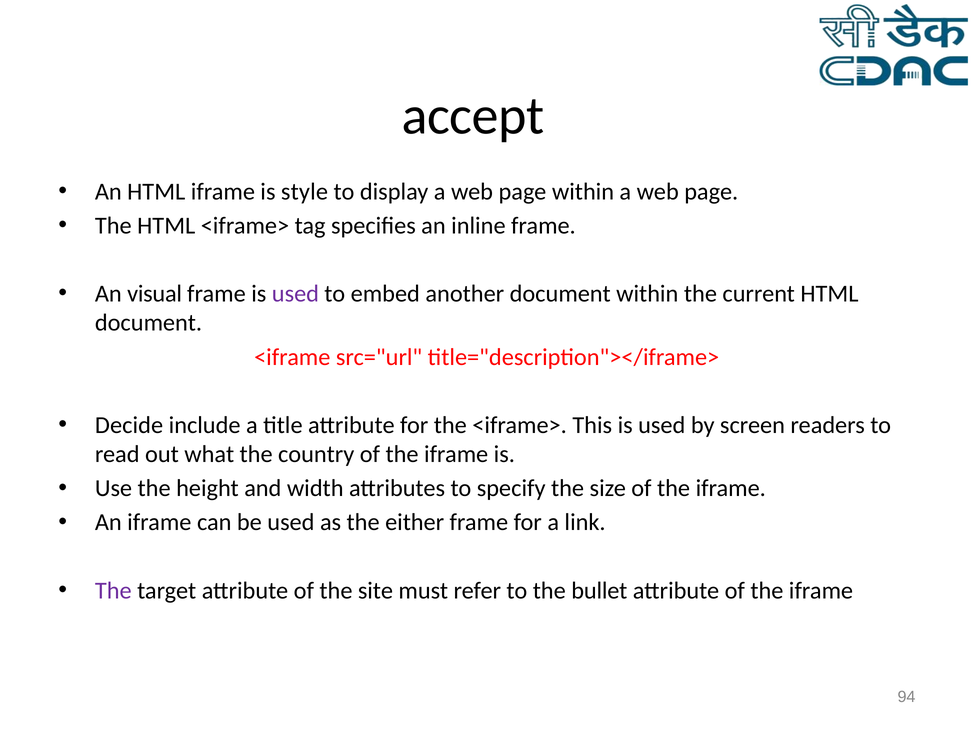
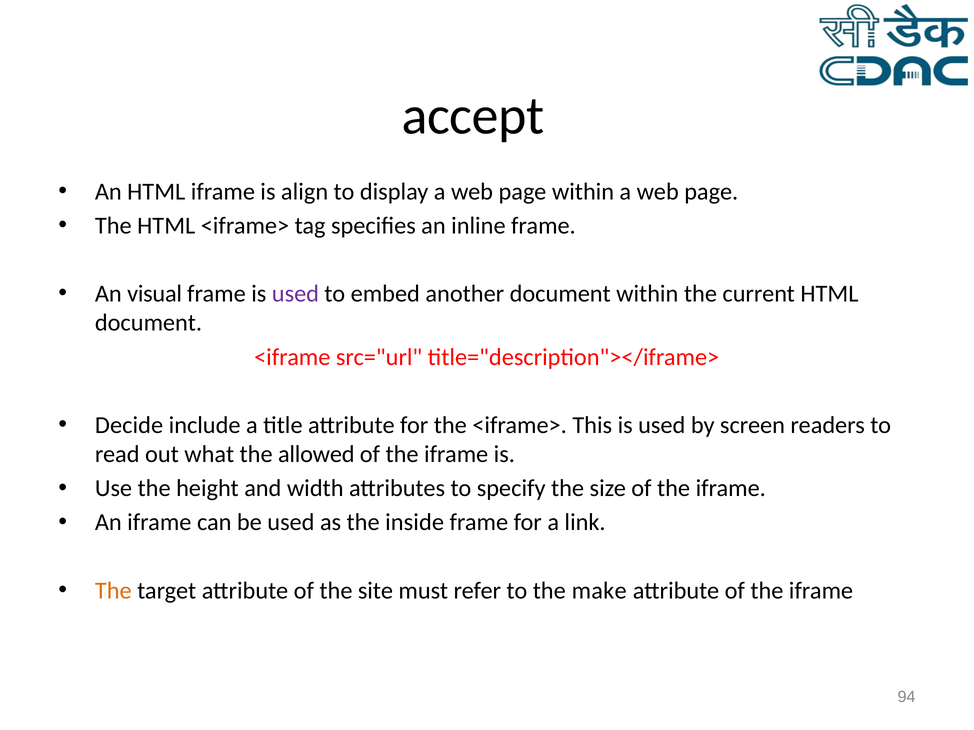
style: style -> align (305, 192)
country: country -> allowed (316, 455)
either: either -> inside (415, 523)
The colour: purple -> orange (113, 591)
bullet: bullet -> make (599, 591)
